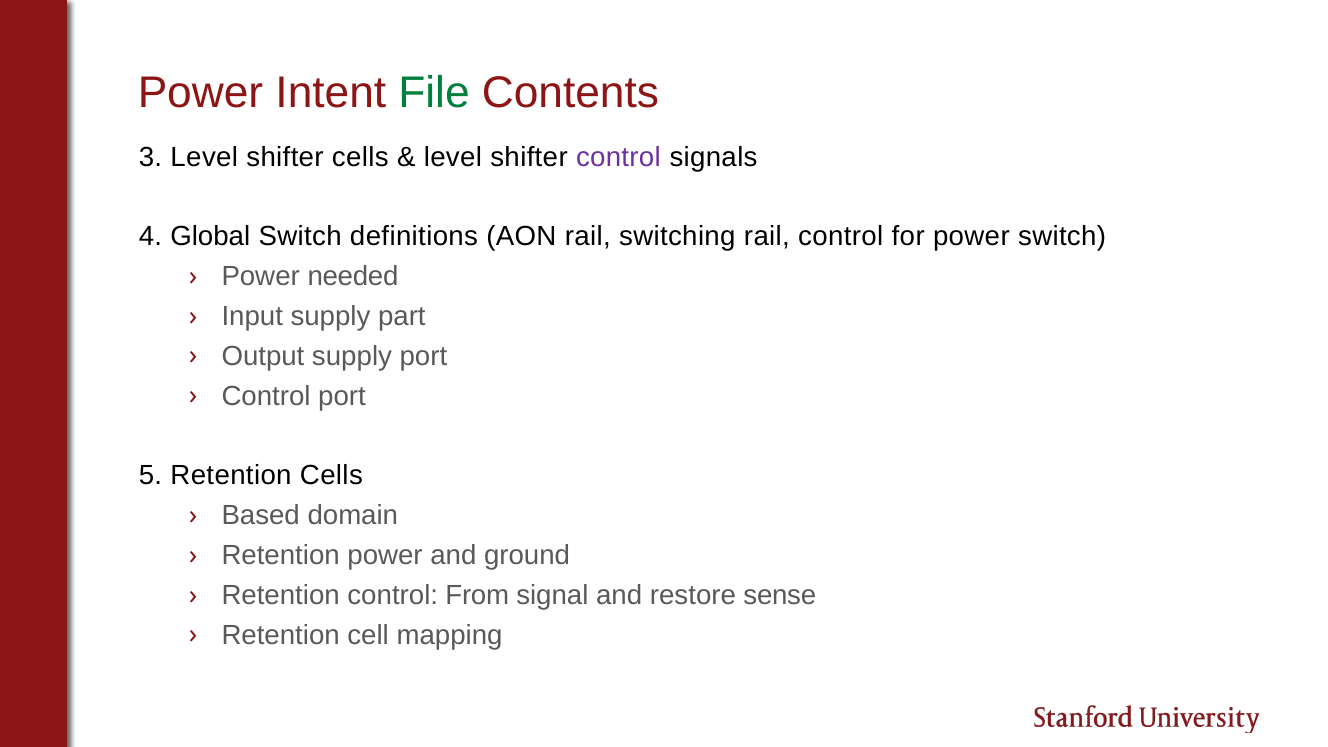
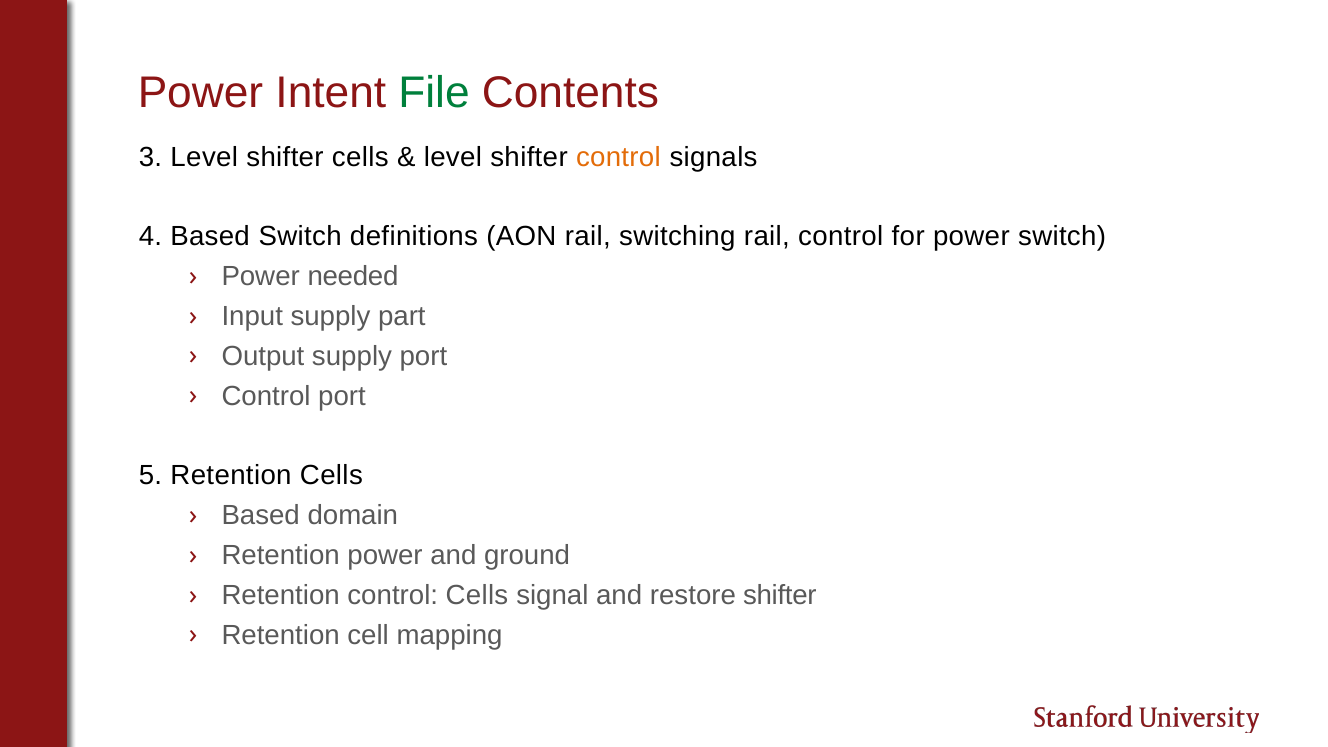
control colour: purple -> orange (618, 157)
4 Global: Global -> Based (210, 237)
control From: From -> Cells (477, 595)
restore sense: sense -> shifter (780, 595)
